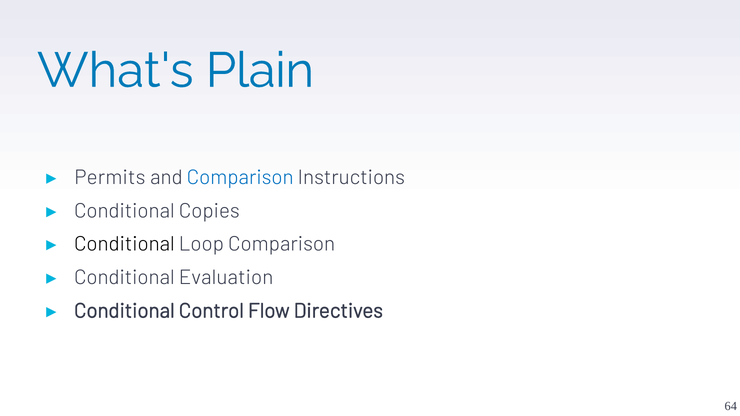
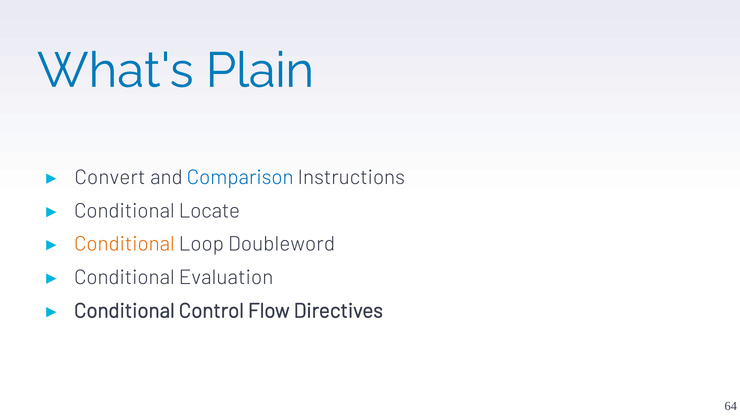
Permits: Permits -> Convert (110, 178)
Copies: Copies -> Locate (209, 211)
Conditional colour: black -> orange (124, 244)
Loop Comparison: Comparison -> Doubleword (282, 244)
